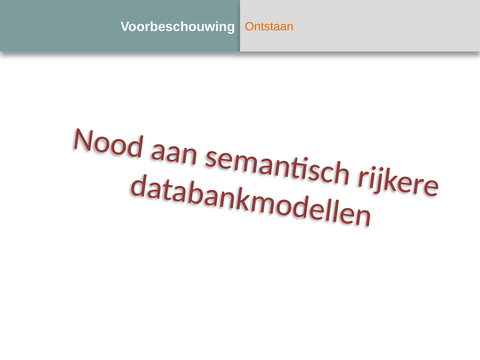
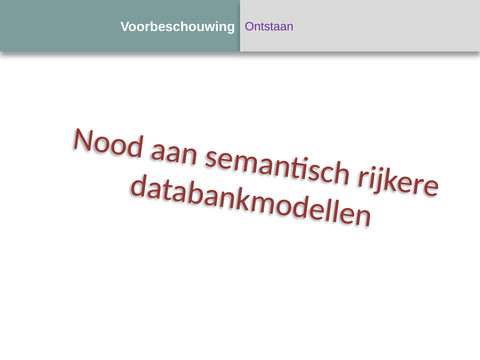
Ontstaan colour: orange -> purple (269, 27)
